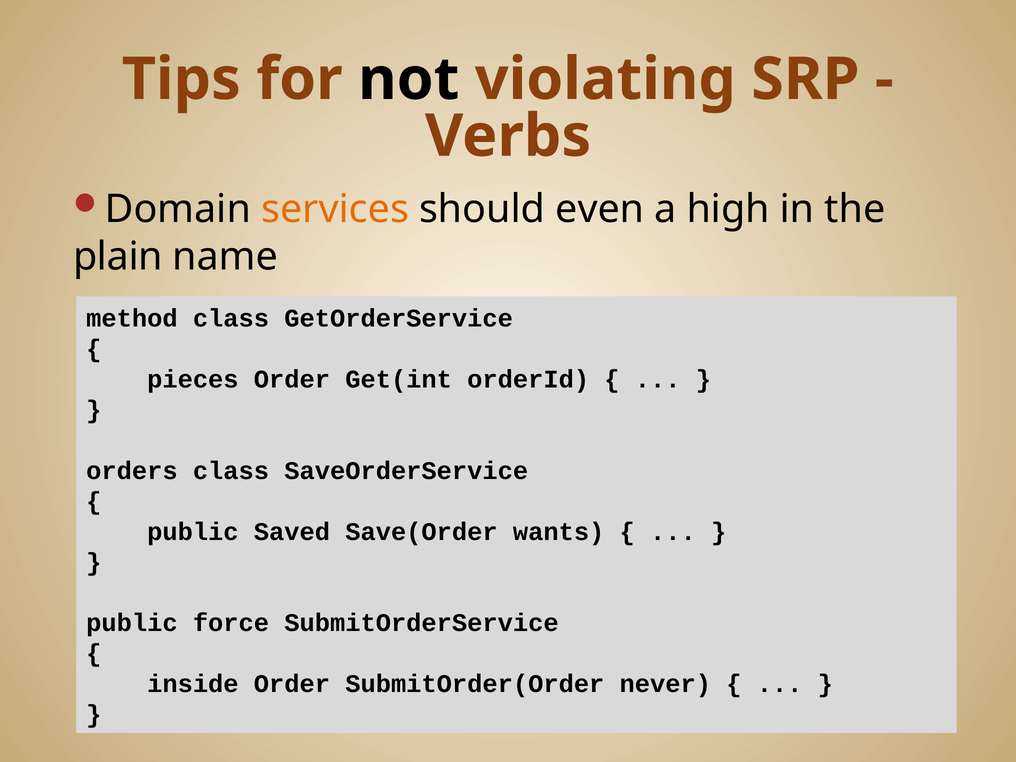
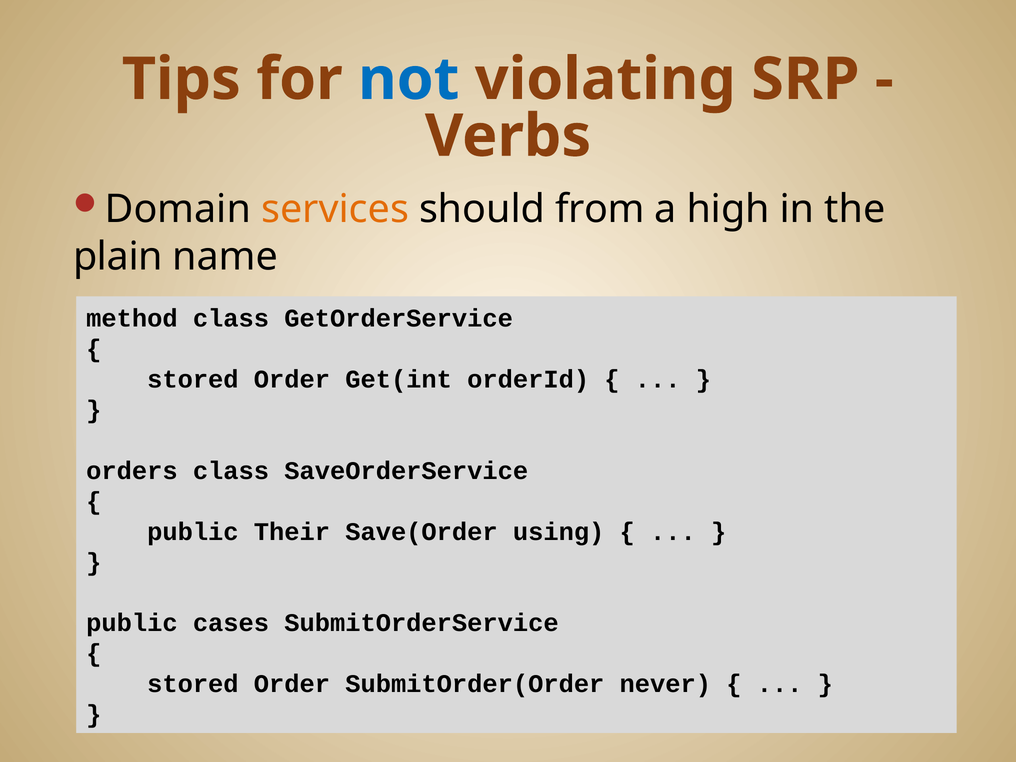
not colour: black -> blue (409, 79)
even: even -> from (600, 209)
pieces: pieces -> stored (193, 379)
Saved: Saved -> Their (292, 532)
wants: wants -> using (559, 532)
force: force -> cases (231, 623)
inside: inside -> stored (193, 684)
